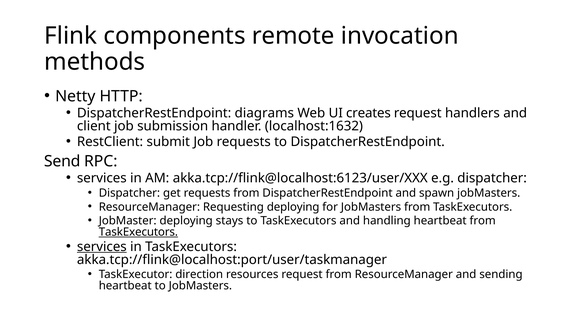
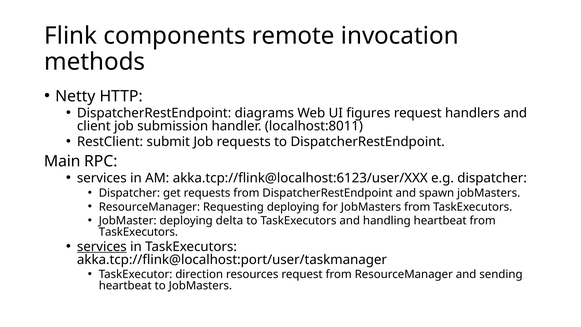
creates: creates -> figures (368, 113)
localhost:1632: localhost:1632 -> localhost:8011 (314, 126)
Send: Send -> Main (62, 161)
stays: stays -> delta (229, 221)
TaskExecutors underline: present -> none (138, 232)
